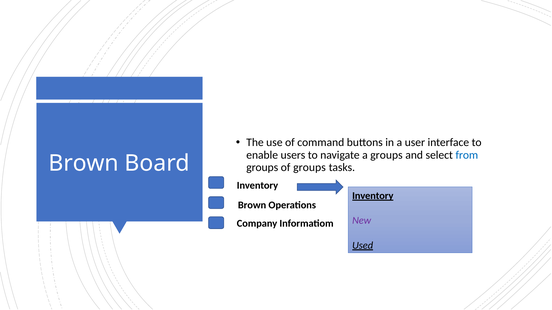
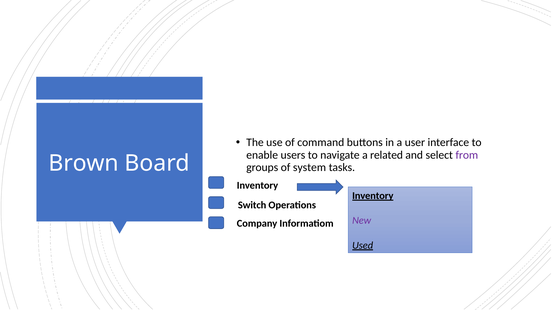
a groups: groups -> related (387, 155)
from colour: blue -> purple (467, 155)
of groups: groups -> system (310, 168)
Brown: Brown -> Switch (252, 205)
